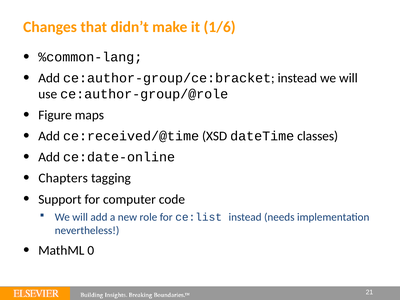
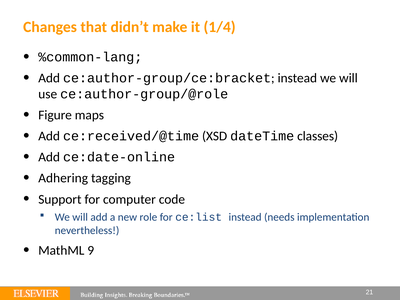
1/6: 1/6 -> 1/4 (220, 27)
Chapters: Chapters -> Adhering (63, 178)
0: 0 -> 9 (91, 250)
